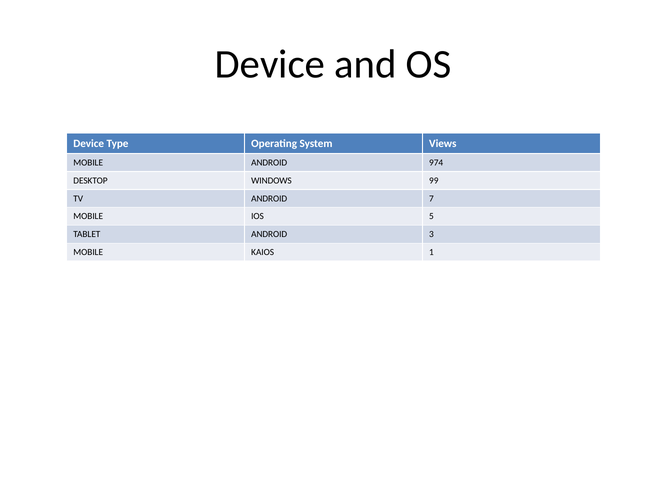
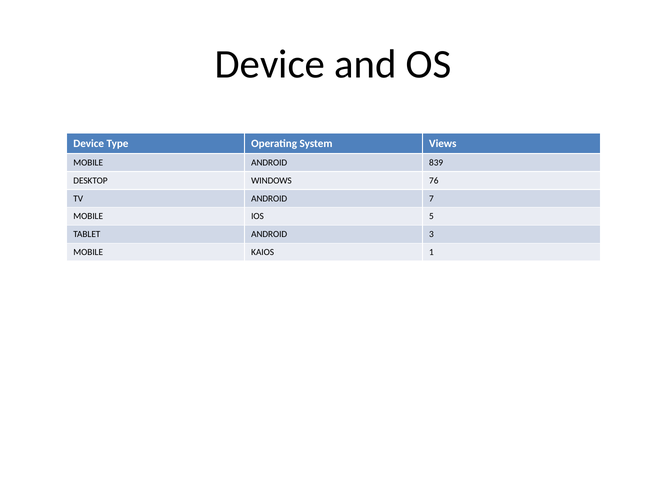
974: 974 -> 839 (436, 163)
99: 99 -> 76 (434, 181)
